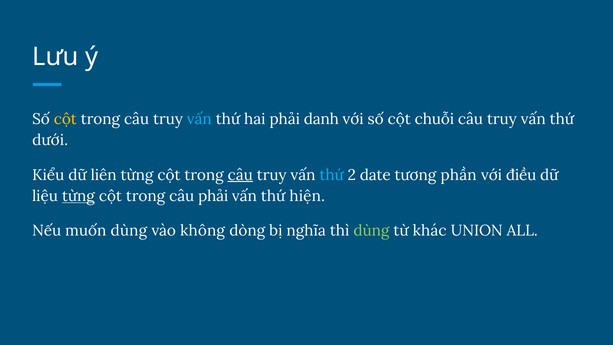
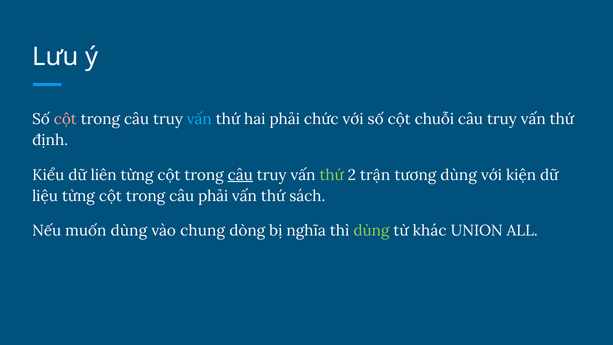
cột colour: yellow -> pink (65, 119)
danh: danh -> chức (321, 119)
dưới: dưới -> định (50, 140)
thứ colour: light blue -> light green (332, 175)
date: date -> trận (375, 175)
tương phần: phần -> dùng (459, 175)
điều: điều -> kiện (521, 175)
từng underline: present -> none (78, 196)
hiện: hiện -> sách (307, 196)
không: không -> chung (203, 231)
